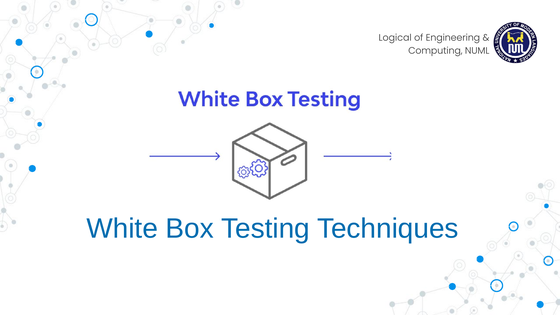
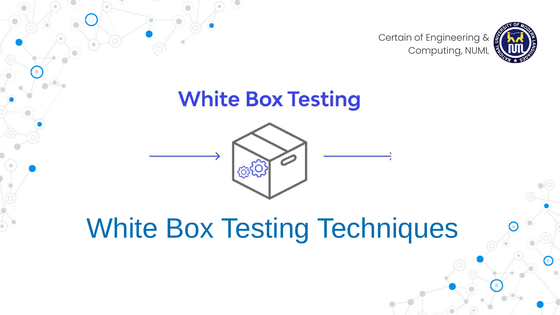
Logical: Logical -> Certain (395, 38)
